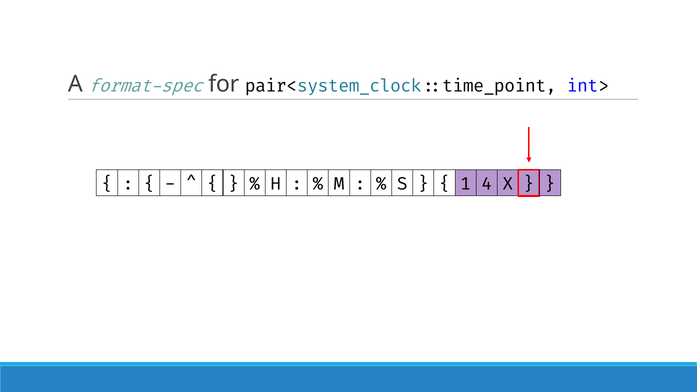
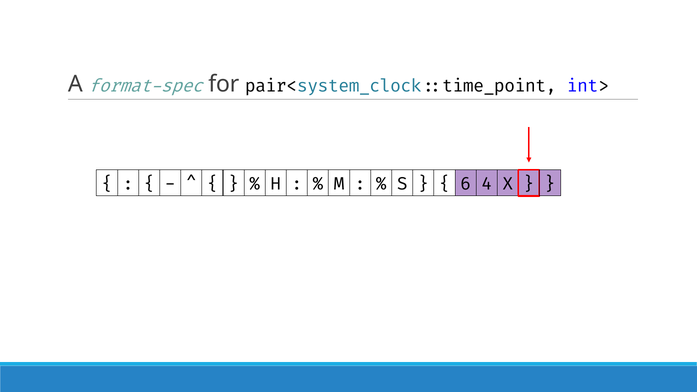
1: 1 -> 6 (466, 184)
